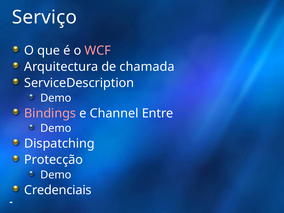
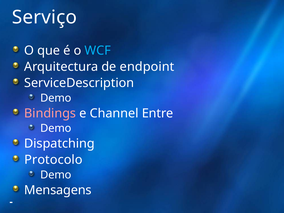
WCF colour: pink -> light blue (98, 51)
chamada: chamada -> endpoint (147, 67)
Protecção: Protecção -> Protocolo (53, 160)
Credenciais: Credenciais -> Mensagens (58, 190)
